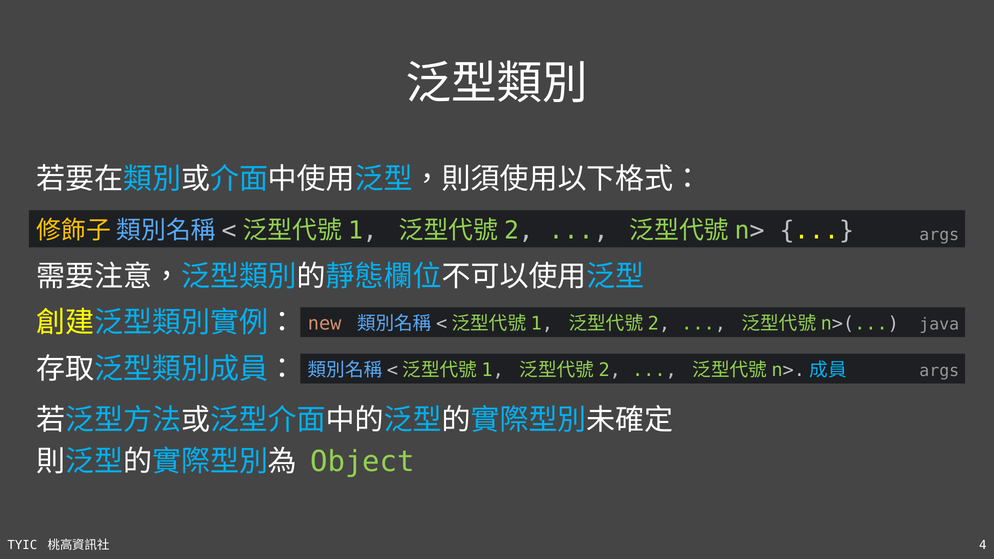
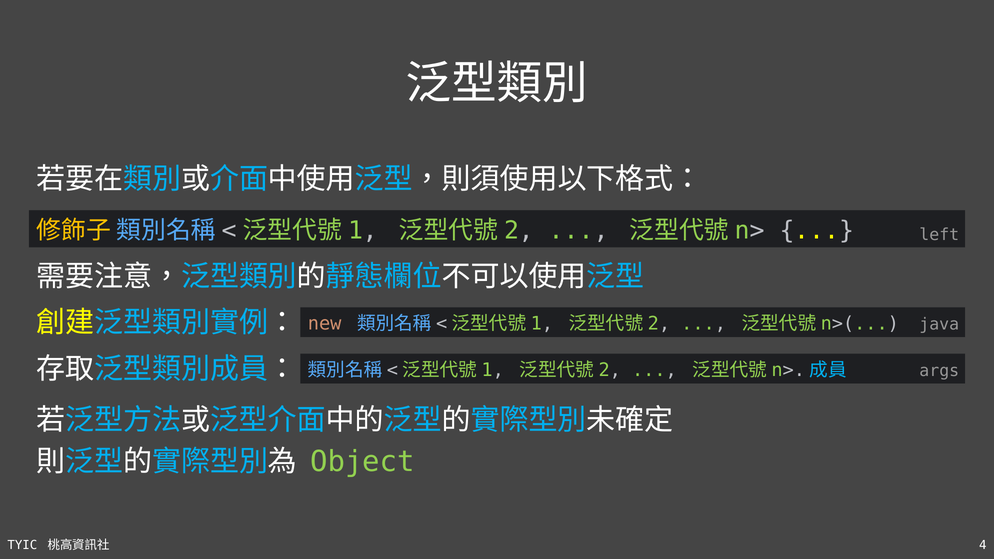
args: args -> left (939, 235)
